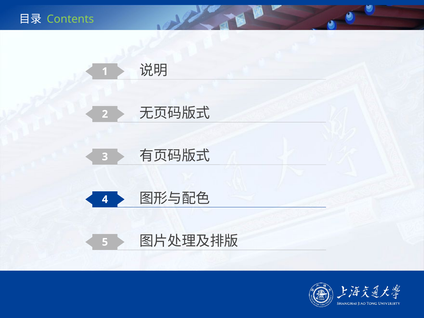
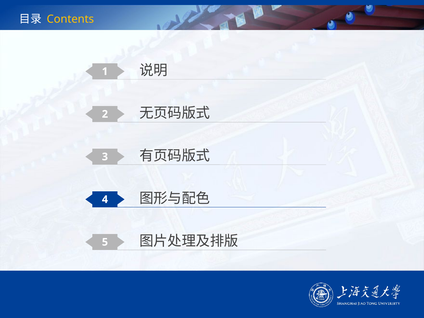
Contents colour: light green -> yellow (70, 19)
